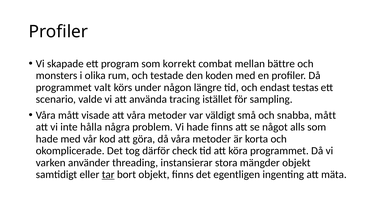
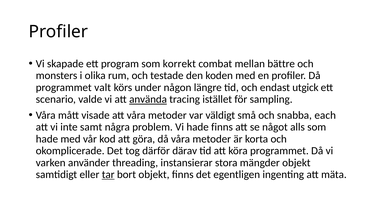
testas: testas -> utgick (305, 87)
använda underline: none -> present (148, 99)
snabba mått: mått -> each (325, 115)
hålla: hålla -> samt (91, 127)
check: check -> därav (185, 151)
